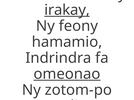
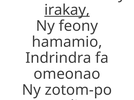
omeonao underline: present -> none (67, 74)
